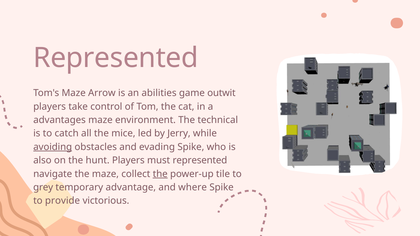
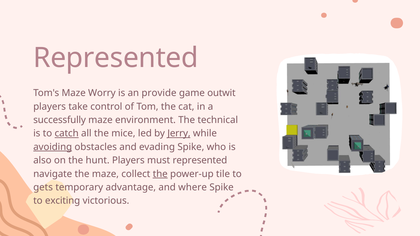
Arrow: Arrow -> Worry (102, 93)
abilities: abilities -> provide (159, 93)
advantages: advantages -> successfully (60, 120)
catch underline: none -> present (67, 134)
Jerry underline: none -> present (179, 134)
grey: grey -> gets (43, 188)
provide: provide -> exciting (63, 201)
